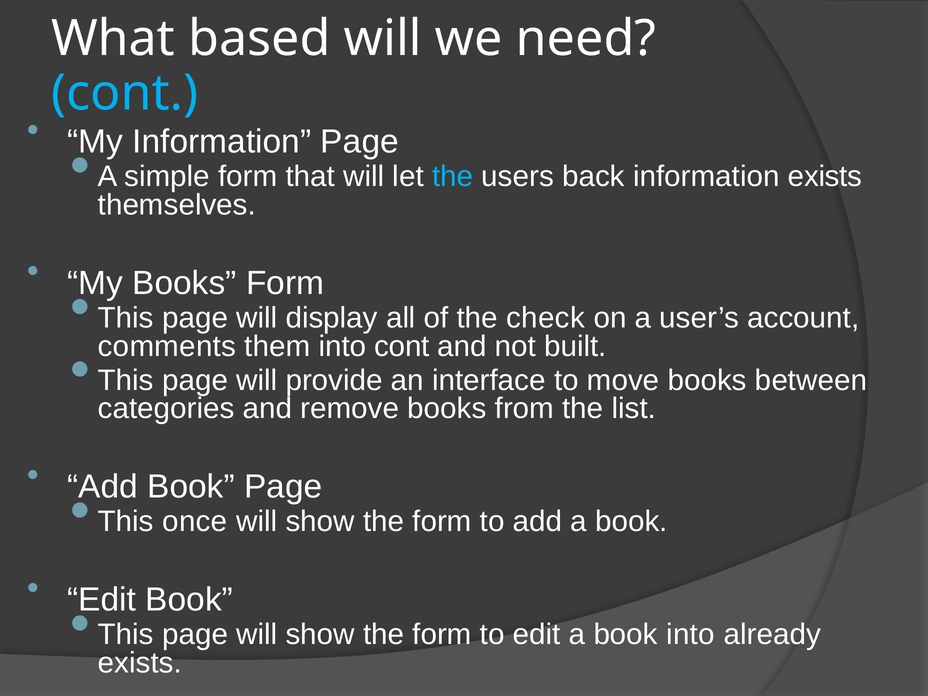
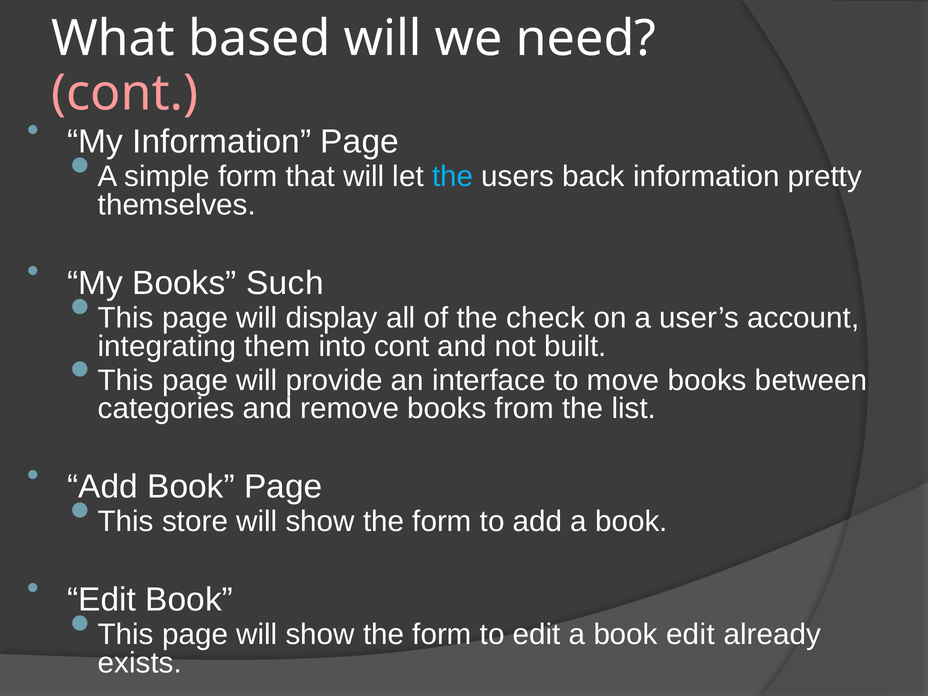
cont colour: light blue -> pink (125, 93)
information exists: exists -> pretty (825, 177)
Books Form: Form -> Such (285, 283)
comments: comments -> integrating (167, 347)
once: once -> store (195, 522)
book into: into -> edit (691, 635)
